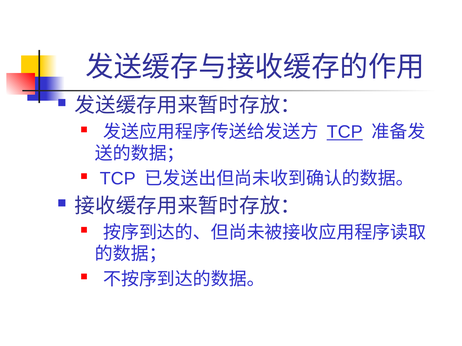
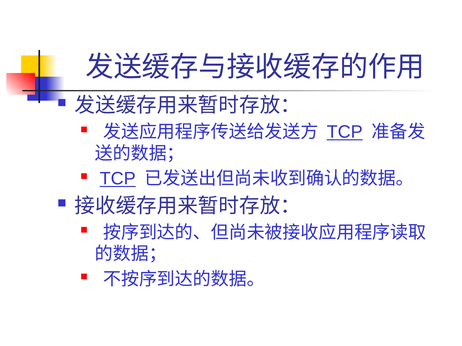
TCP underline: none -> present (118, 179)
